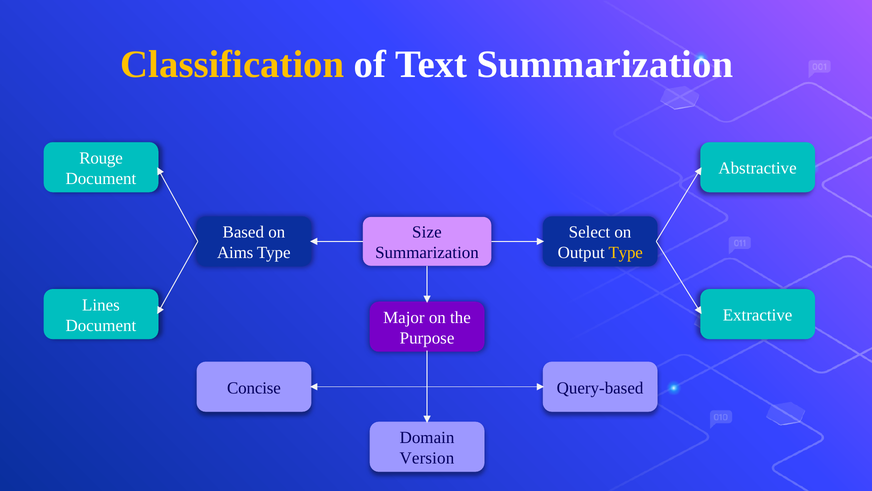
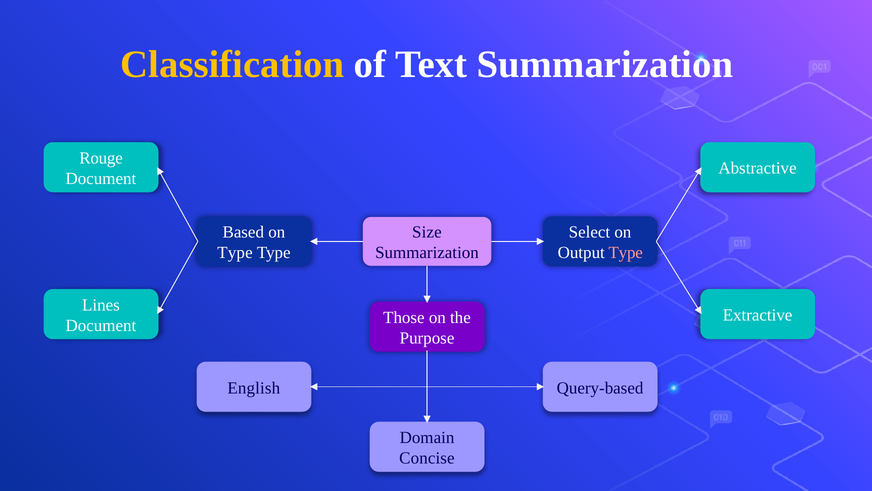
Aims: Aims -> Type (235, 252)
Type colour: yellow -> pink (626, 252)
Major: Major -> Those (404, 317)
Concise: Concise -> English (254, 388)
Version: Version -> Concise (427, 458)
